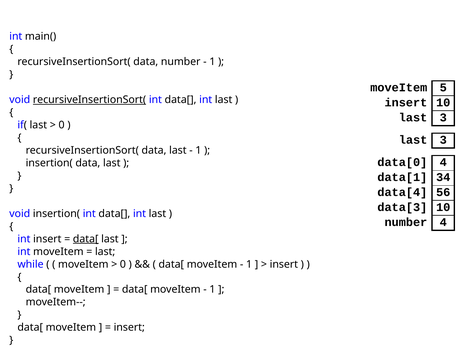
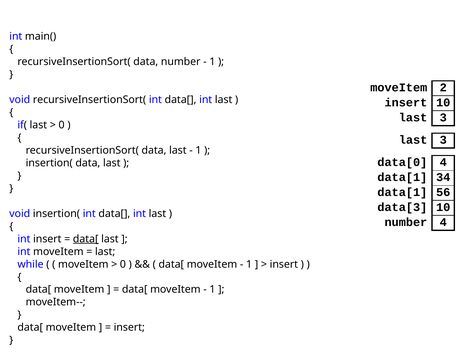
5: 5 -> 2 (443, 88)
recursiveInsertionSort( underline: present -> none (90, 100)
data[4: data[4 -> data[1 (402, 192)
